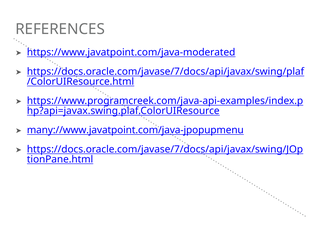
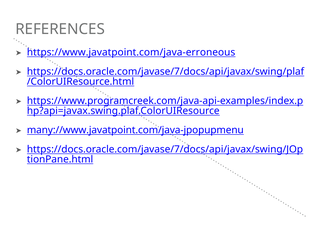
https://www.javatpoint.com/java-moderated: https://www.javatpoint.com/java-moderated -> https://www.javatpoint.com/java-erroneous (131, 52)
